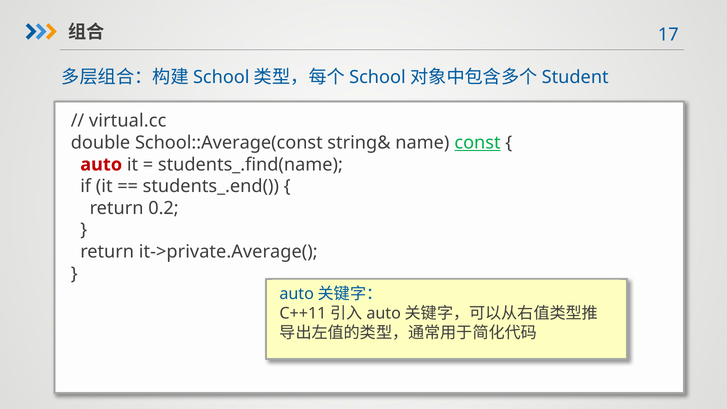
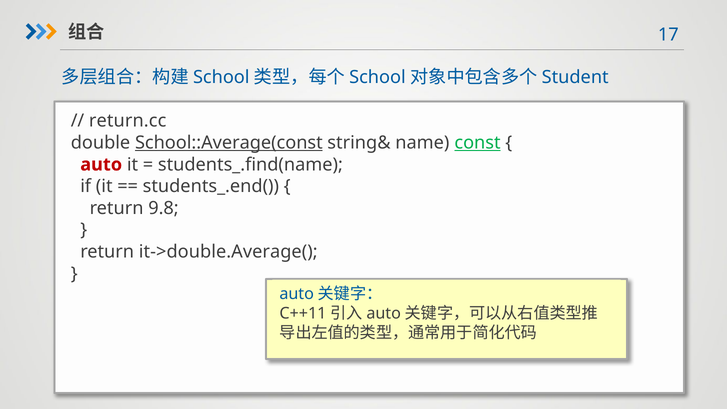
virtual.cc: virtual.cc -> return.cc (128, 121)
School::Average(const underline: none -> present (229, 143)
0.2: 0.2 -> 9.8 (163, 208)
it->private.Average(: it->private.Average( -> it->double.Average( (228, 252)
